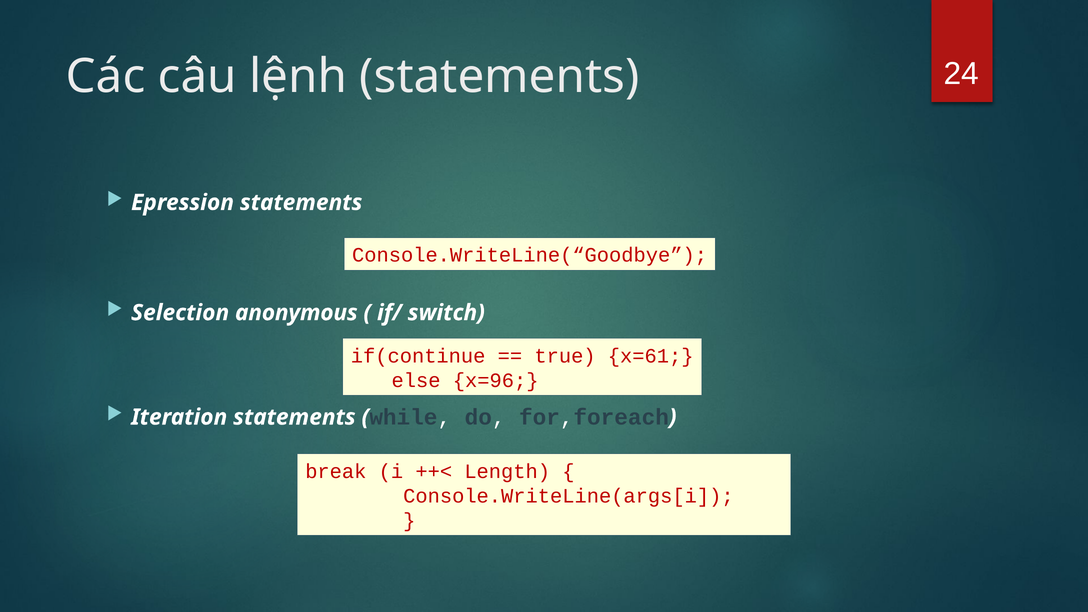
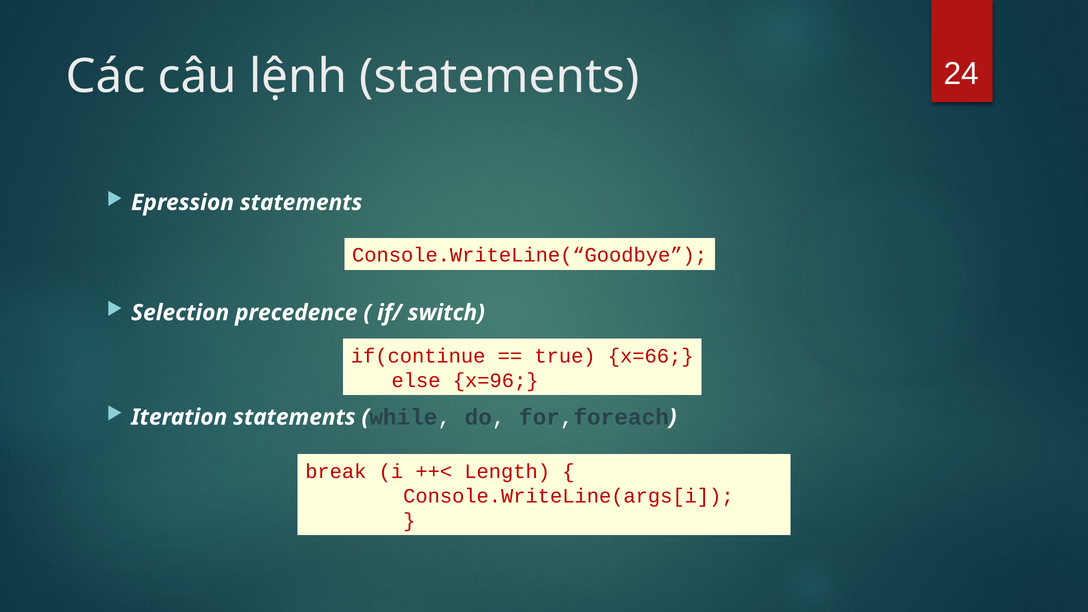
anonymous: anonymous -> precedence (296, 313)
x=61: x=61 -> x=66 (651, 356)
